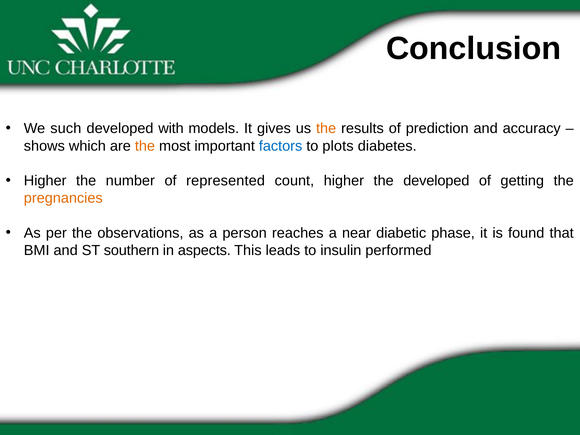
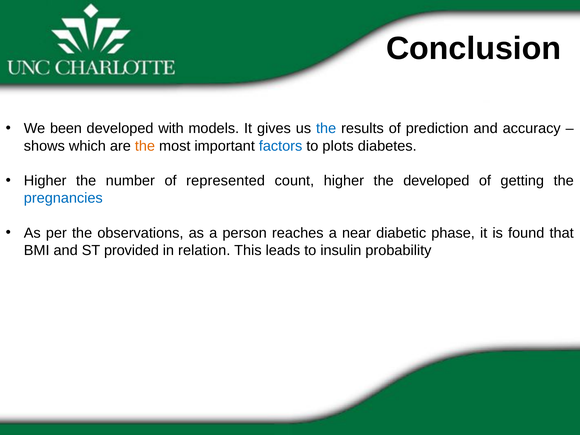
such: such -> been (66, 129)
the colour: orange -> blue (326, 129)
pregnancies colour: orange -> blue (63, 198)
southern: southern -> provided (131, 250)
aspects: aspects -> relation (204, 250)
performed: performed -> probability (398, 250)
